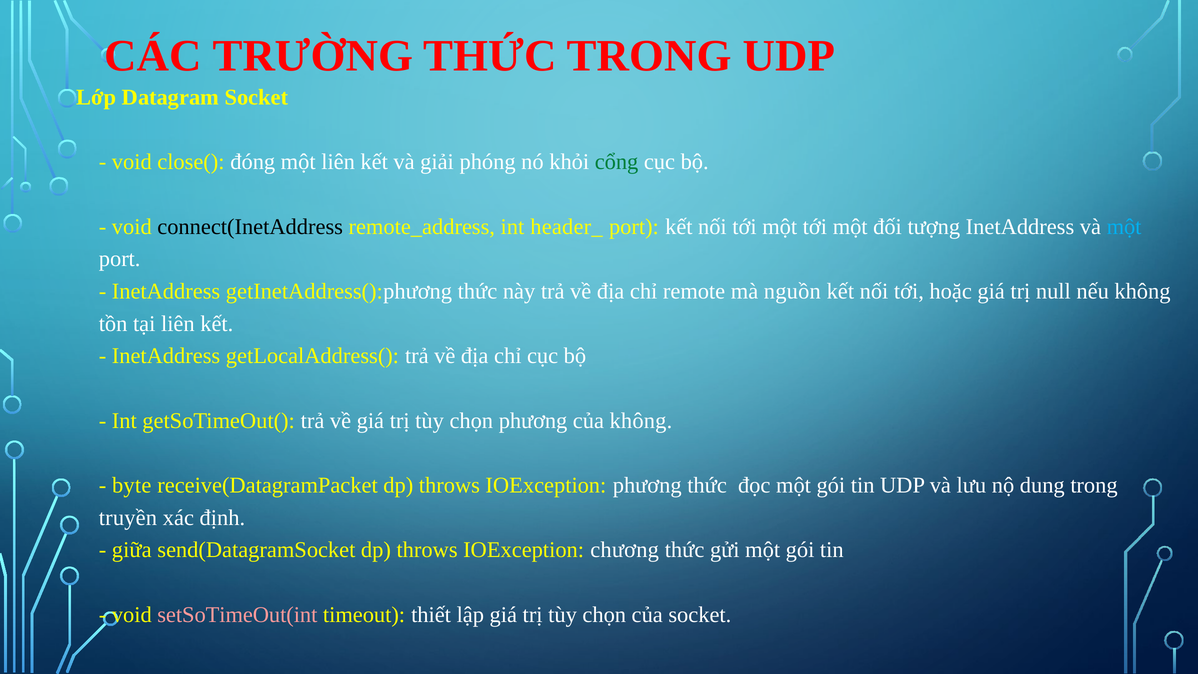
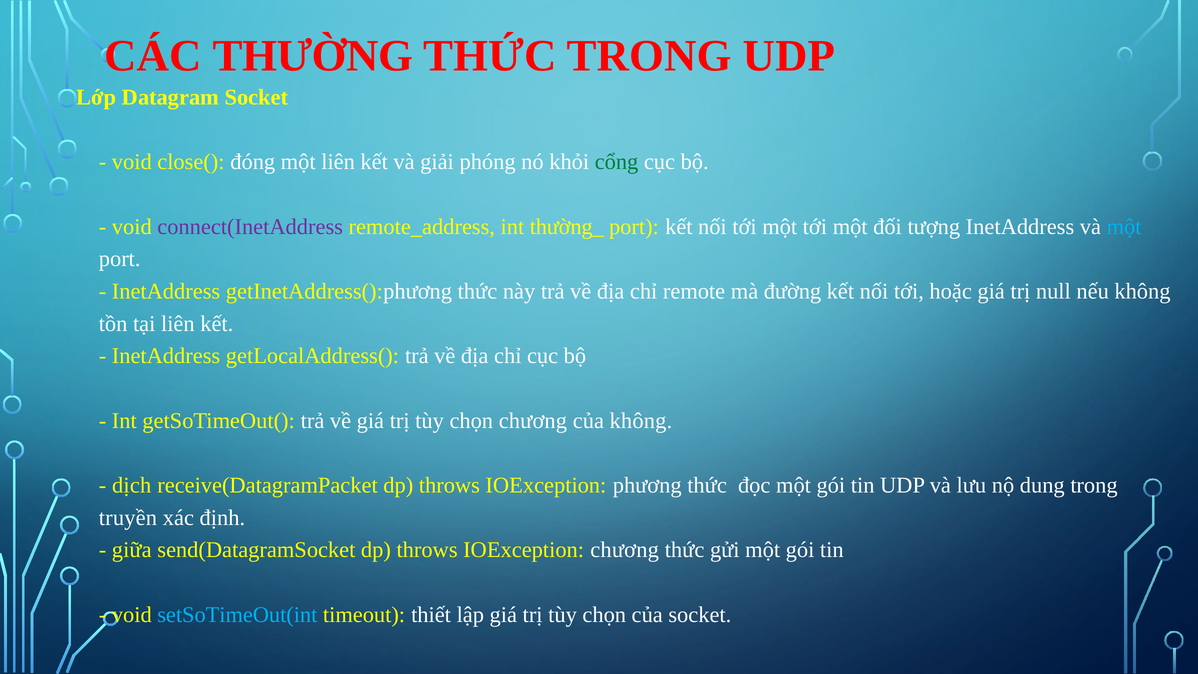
TRƯỜNG: TRƯỜNG -> THƯỜNG (313, 56)
connect(InetAddress colour: black -> purple (250, 227)
header_: header_ -> thường_ (567, 227)
nguồn: nguồn -> đường (793, 291)
chọn phương: phương -> chương (533, 421)
byte: byte -> dịch (132, 485)
setSoTimeOut(int colour: pink -> light blue (237, 615)
